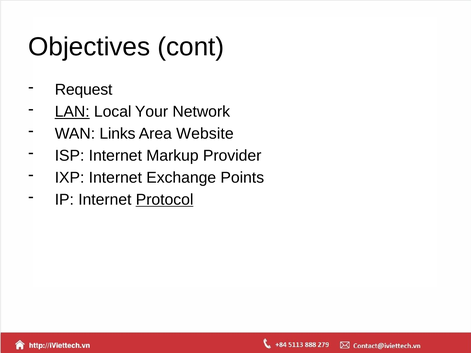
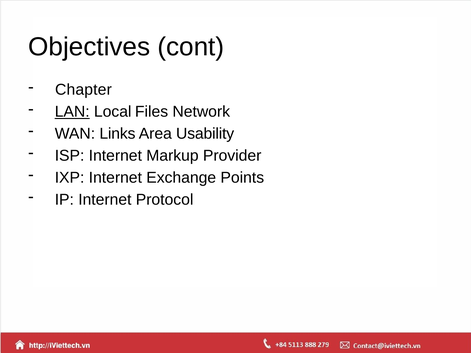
Request: Request -> Chapter (83, 90)
Your: Your -> Files (152, 112)
Website: Website -> Usability (205, 134)
Protocol underline: present -> none (165, 200)
